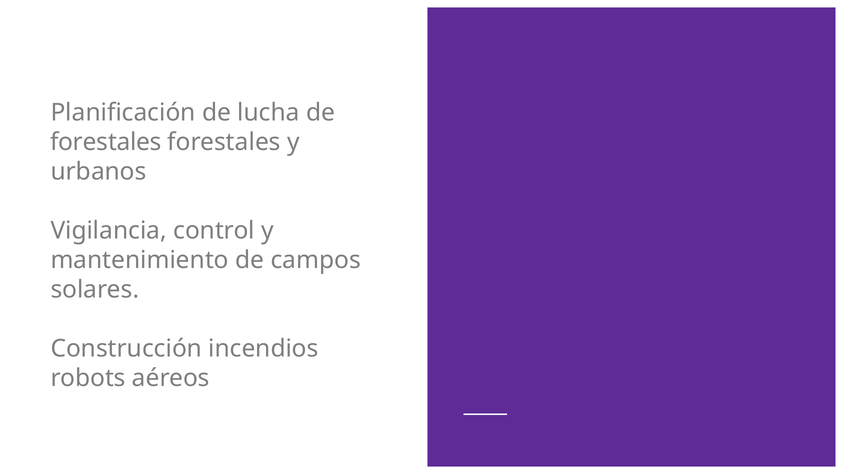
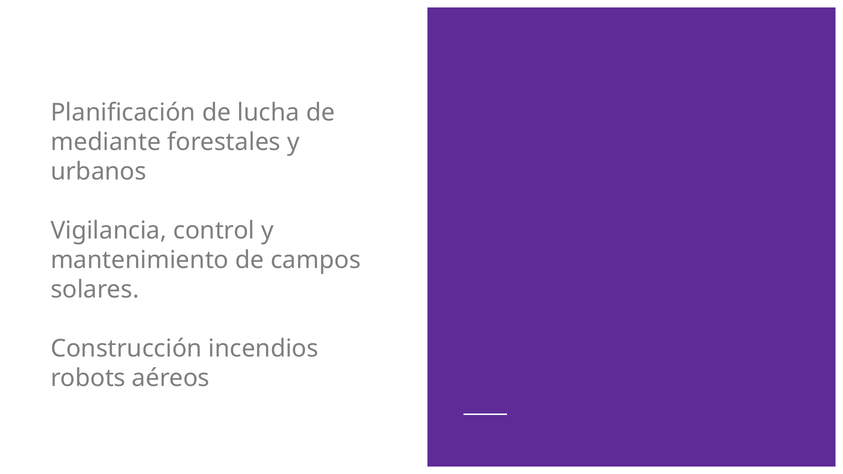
forestales: forestales -> mediante (106, 142)
